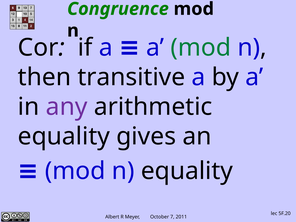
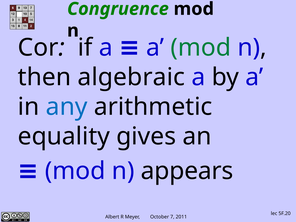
transitive: transitive -> algebraic (131, 77)
any colour: purple -> blue (67, 107)
n equality: equality -> appears (187, 171)
